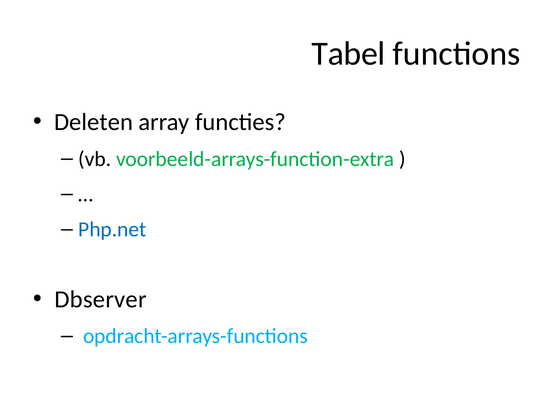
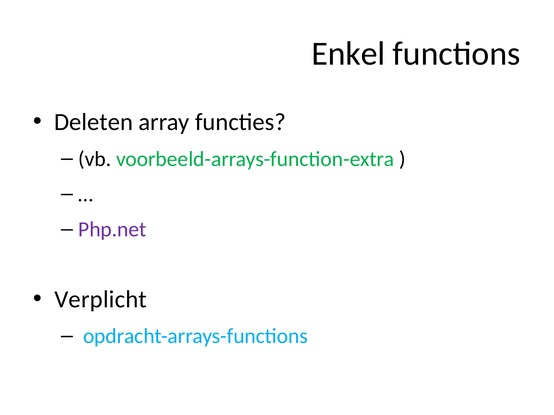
Tabel: Tabel -> Enkel (348, 54)
Php.net colour: blue -> purple (112, 230)
Dbserver: Dbserver -> Verplicht (101, 300)
